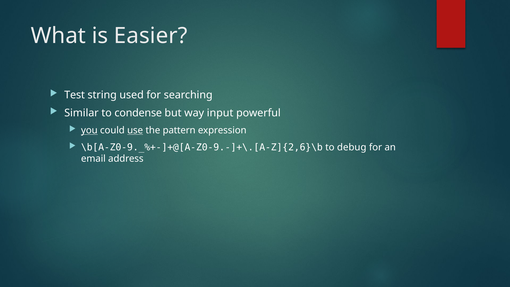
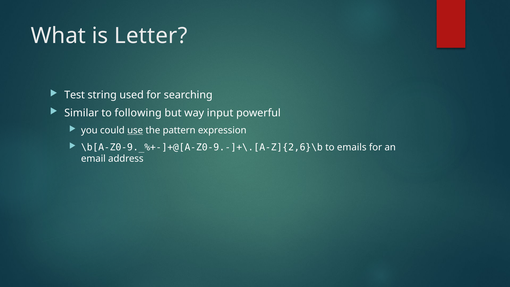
Easier: Easier -> Letter (151, 36)
condense: condense -> following (138, 113)
you underline: present -> none (89, 130)
debug: debug -> emails (352, 147)
